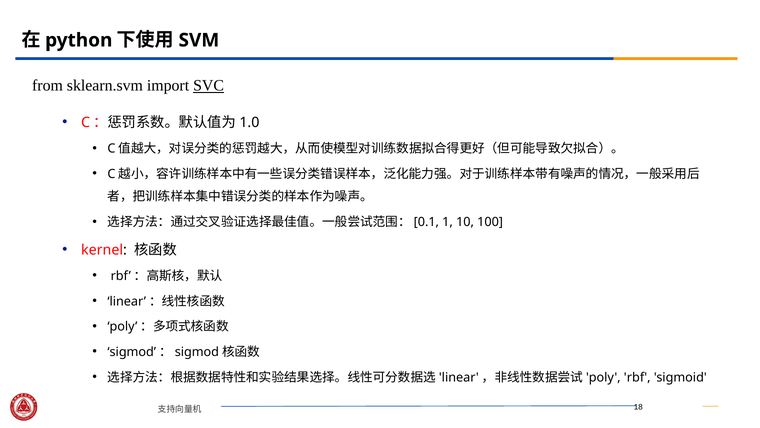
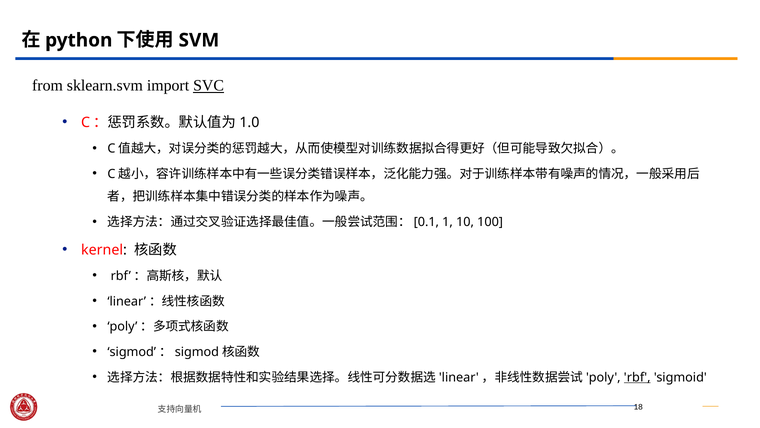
rbf underline: none -> present (637, 377)
